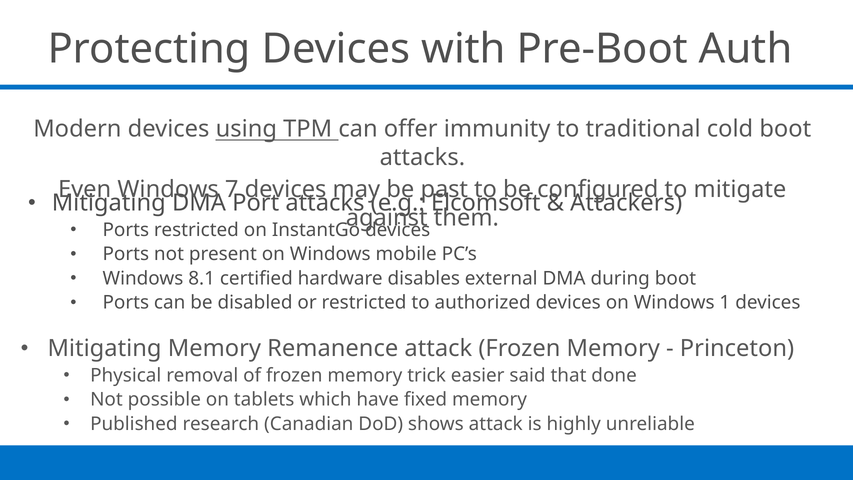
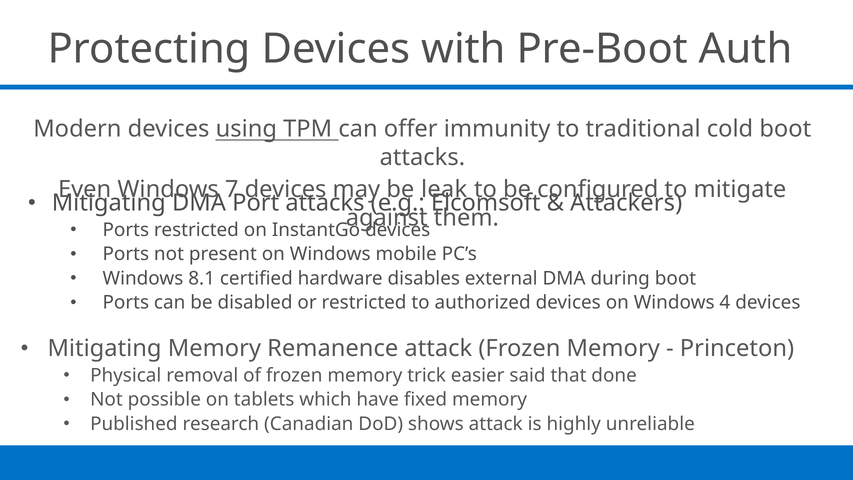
past: past -> leak (444, 190)
1: 1 -> 4 (725, 303)
